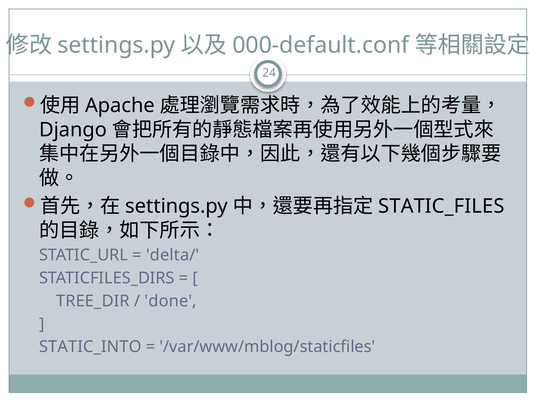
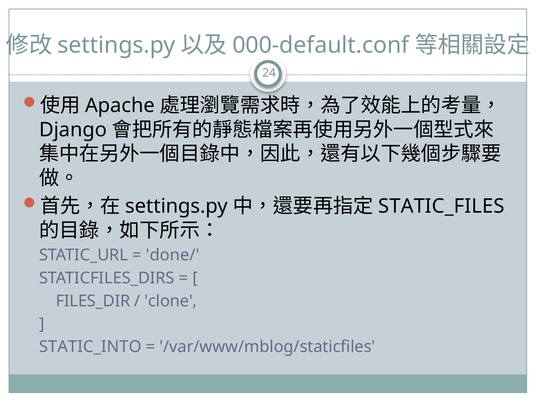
delta/: delta/ -> done/ (173, 255)
TREE_DIR: TREE_DIR -> FILES_DIR (93, 301)
done: done -> clone (171, 301)
